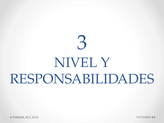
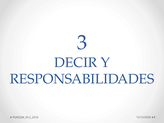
NIVEL: NIVEL -> DECIR (76, 62)
